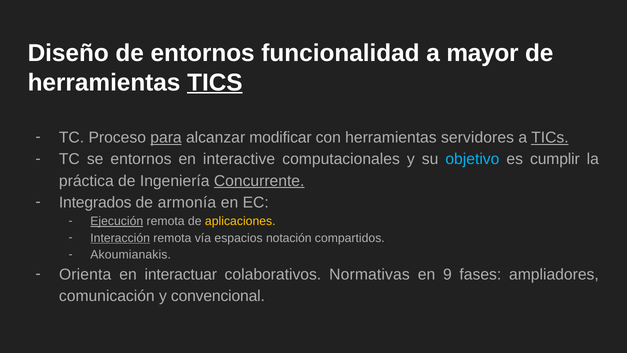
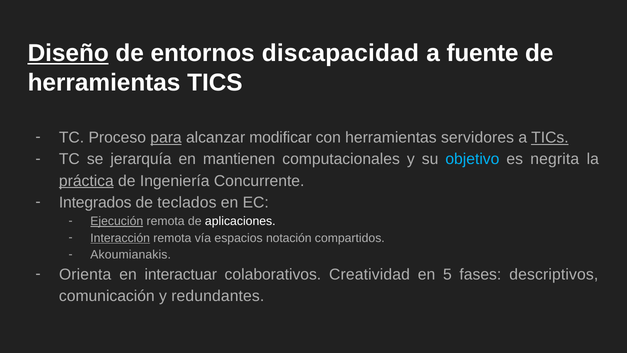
Diseño underline: none -> present (68, 53)
funcionalidad: funcionalidad -> discapacidad (340, 53)
mayor: mayor -> fuente (482, 53)
TICS underline: present -> none (215, 82)
se entornos: entornos -> jerarquía (141, 159)
interactive: interactive -> mantienen (239, 159)
cumplir: cumplir -> negrita (555, 159)
práctica underline: none -> present (86, 181)
Concurrente underline: present -> none (259, 181)
armonía: armonía -> teclados (187, 202)
aplicaciones colour: yellow -> white (240, 221)
Normativas: Normativas -> Creatividad (369, 274)
9: 9 -> 5 (447, 274)
ampliadores: ampliadores -> descriptivos (554, 274)
convencional: convencional -> redundantes (218, 296)
